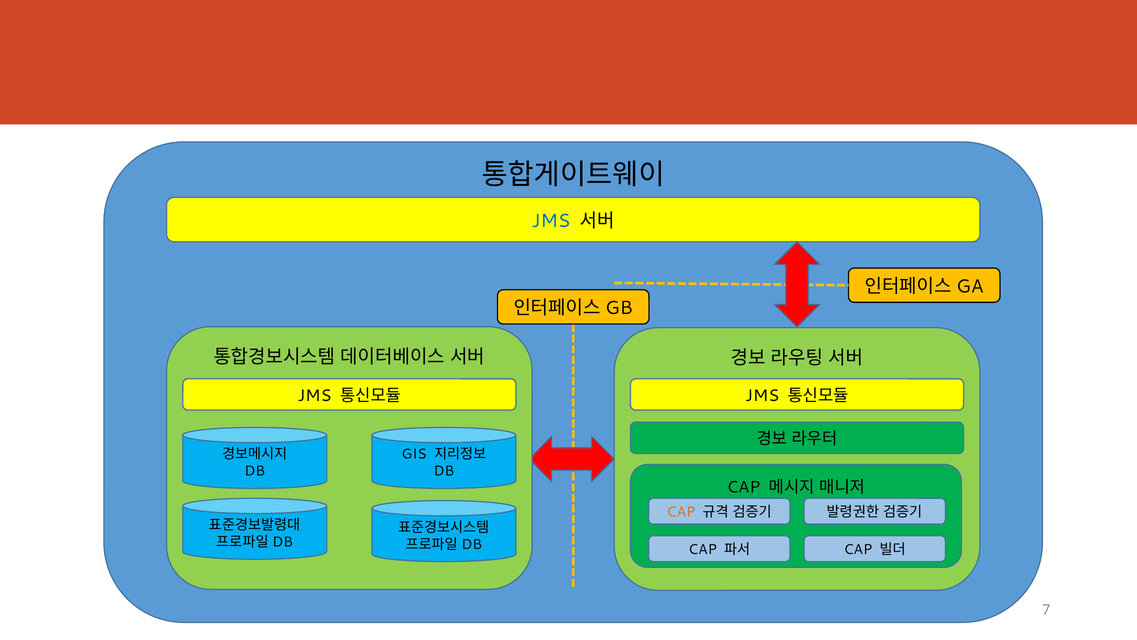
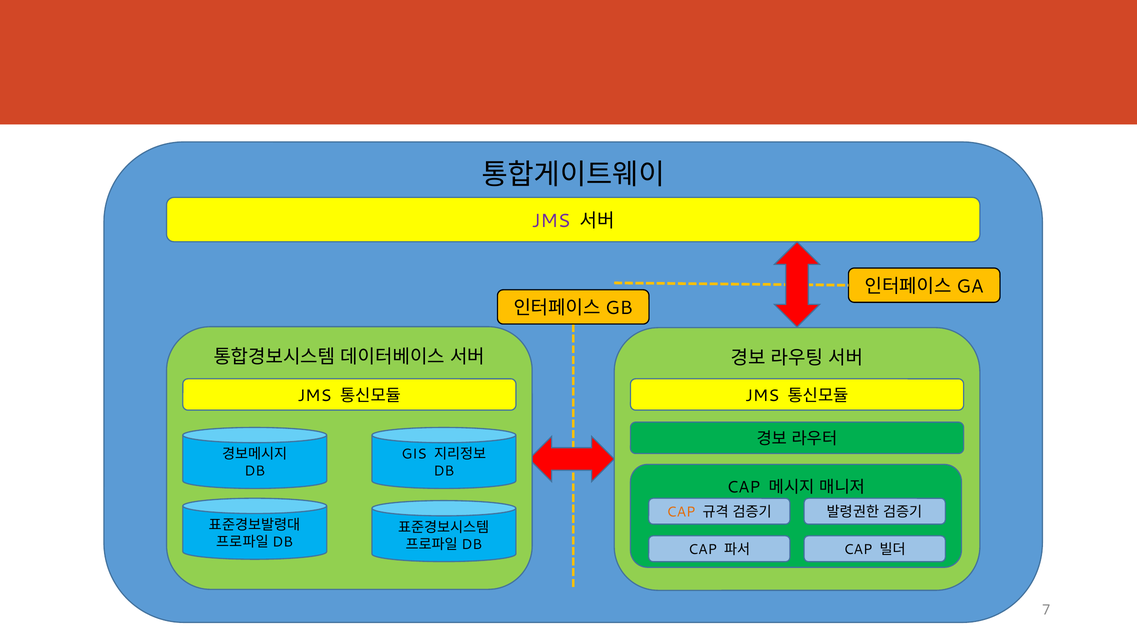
JMS colour: blue -> purple (551, 221)
